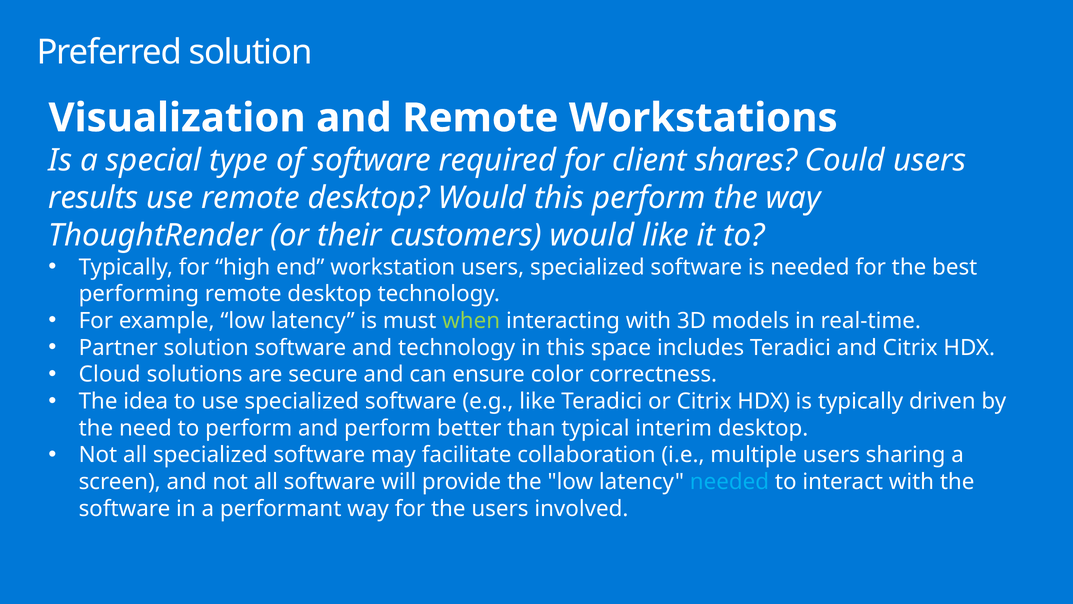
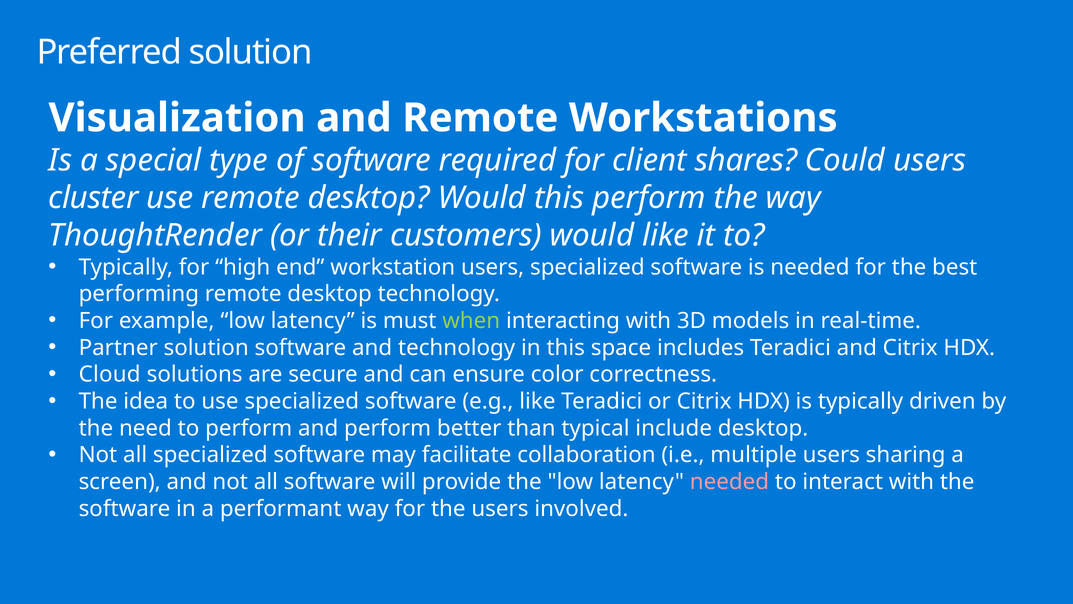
results: results -> cluster (93, 198)
interim: interim -> include (674, 428)
needed colour: light blue -> pink (729, 482)
